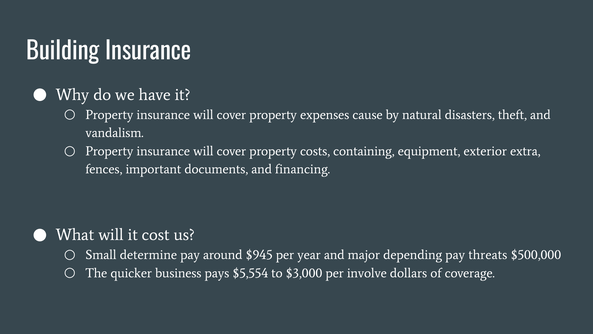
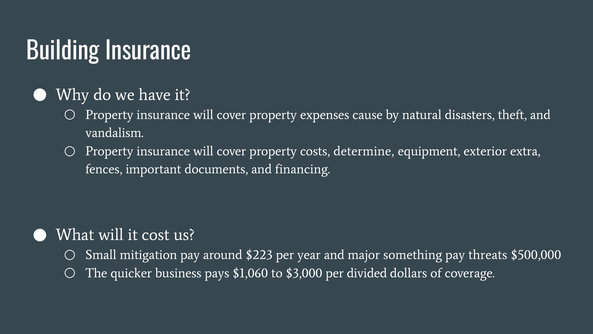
containing: containing -> determine (364, 151)
determine: determine -> mitigation (148, 254)
$945: $945 -> $223 (259, 254)
depending: depending -> something (413, 254)
$5,554: $5,554 -> $1,060 (250, 273)
involve: involve -> divided (367, 273)
